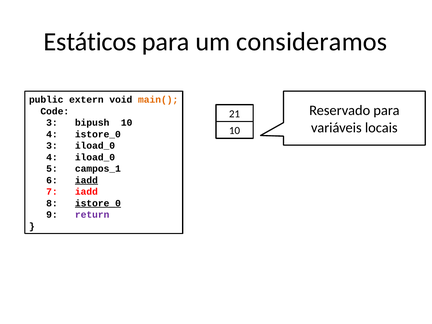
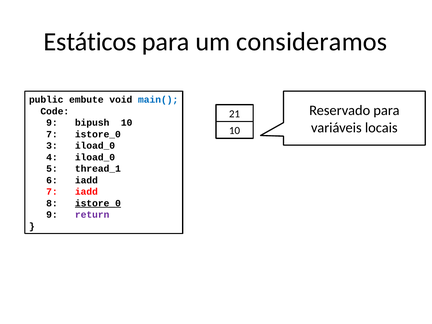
extern: extern -> embute (86, 100)
main( colour: orange -> blue (158, 100)
3: 3 -> 9 (52, 123)
4: 4 -> 7 (52, 134)
campos_1: campos_1 -> thread_1 (98, 169)
iadd underline: present -> none (86, 180)
